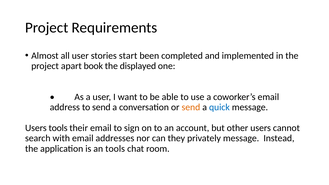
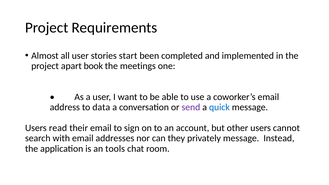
displayed: displayed -> meetings (138, 66)
to send: send -> data (101, 107)
send colour: orange -> purple (191, 107)
Users tools: tools -> read (58, 128)
